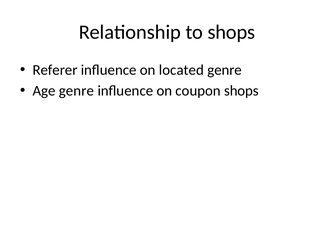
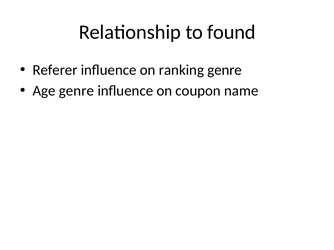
to shops: shops -> found (231, 32)
located: located -> ranking (181, 70)
coupon shops: shops -> name (241, 91)
